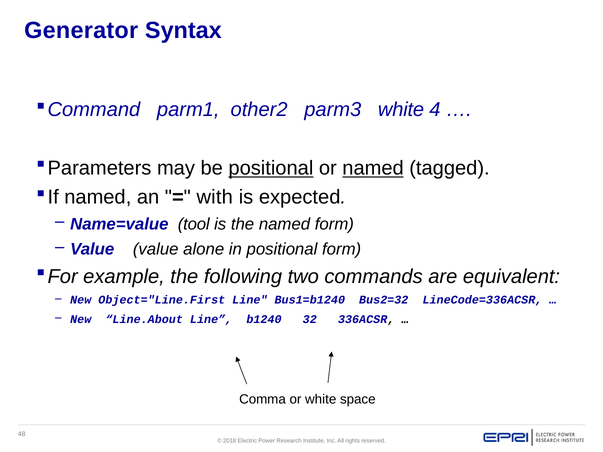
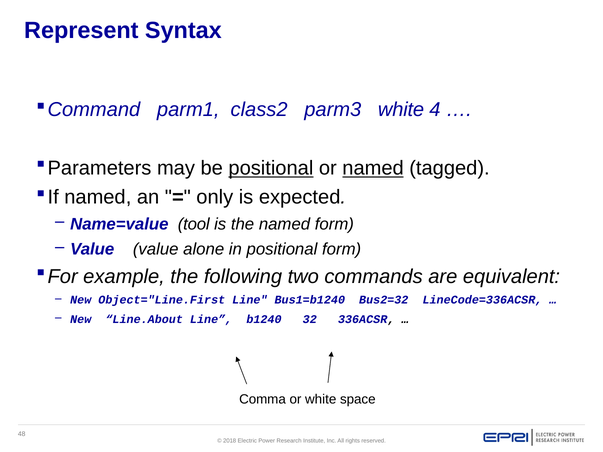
Generator: Generator -> Represent (81, 31)
other2: other2 -> class2 (259, 110)
with: with -> only (215, 197)
